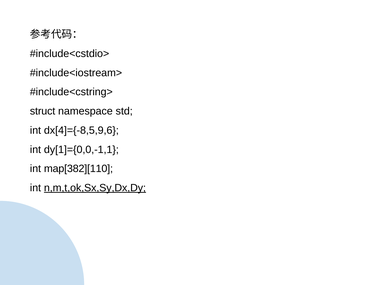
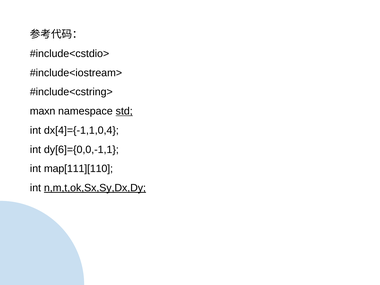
struct: struct -> maxn (43, 111)
std underline: none -> present (124, 111)
dx[4]={-8,5,9,6: dx[4]={-8,5,9,6 -> dx[4]={-1,1,0,4 (81, 130)
dy[1]={0,0,-1,1: dy[1]={0,0,-1,1 -> dy[6]={0,0,-1,1 (81, 150)
map[382][110: map[382][110 -> map[111][110 (78, 169)
